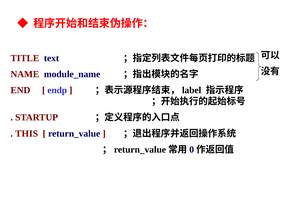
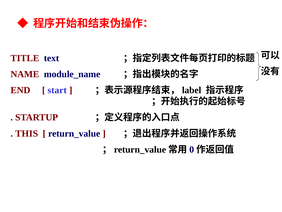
endp: endp -> start (57, 90)
